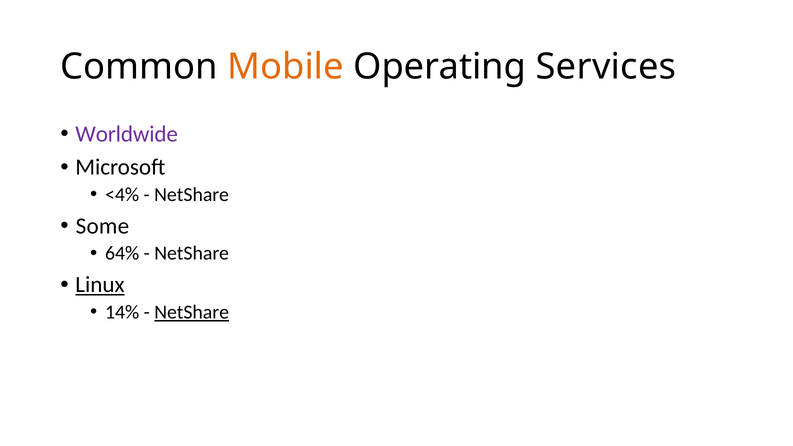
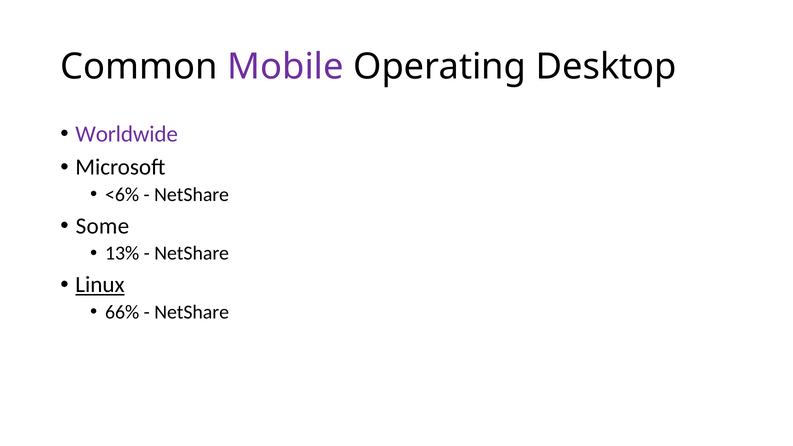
Mobile colour: orange -> purple (285, 67)
Services: Services -> Desktop (606, 67)
<4%: <4% -> <6% (122, 195)
64%: 64% -> 13% (122, 253)
14%: 14% -> 66% (122, 312)
NetShare underline: present -> none (192, 312)
